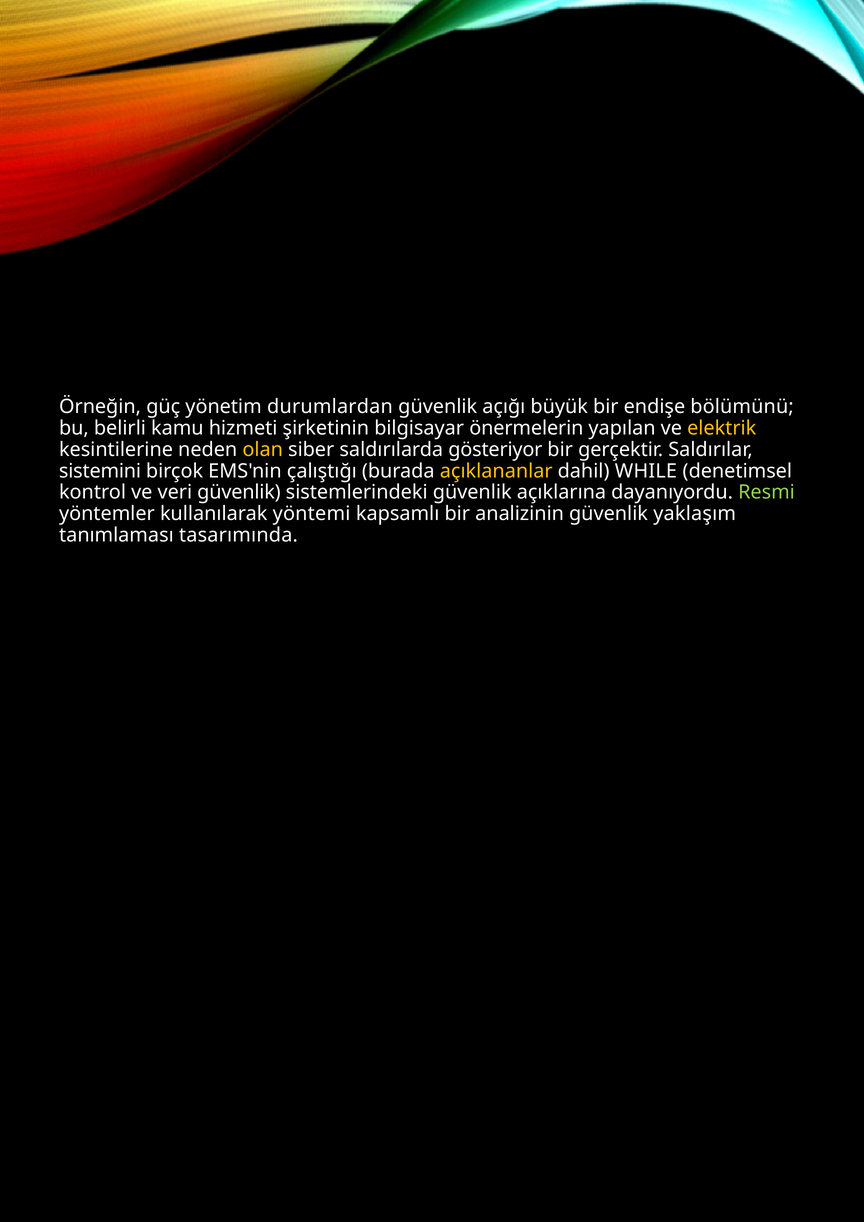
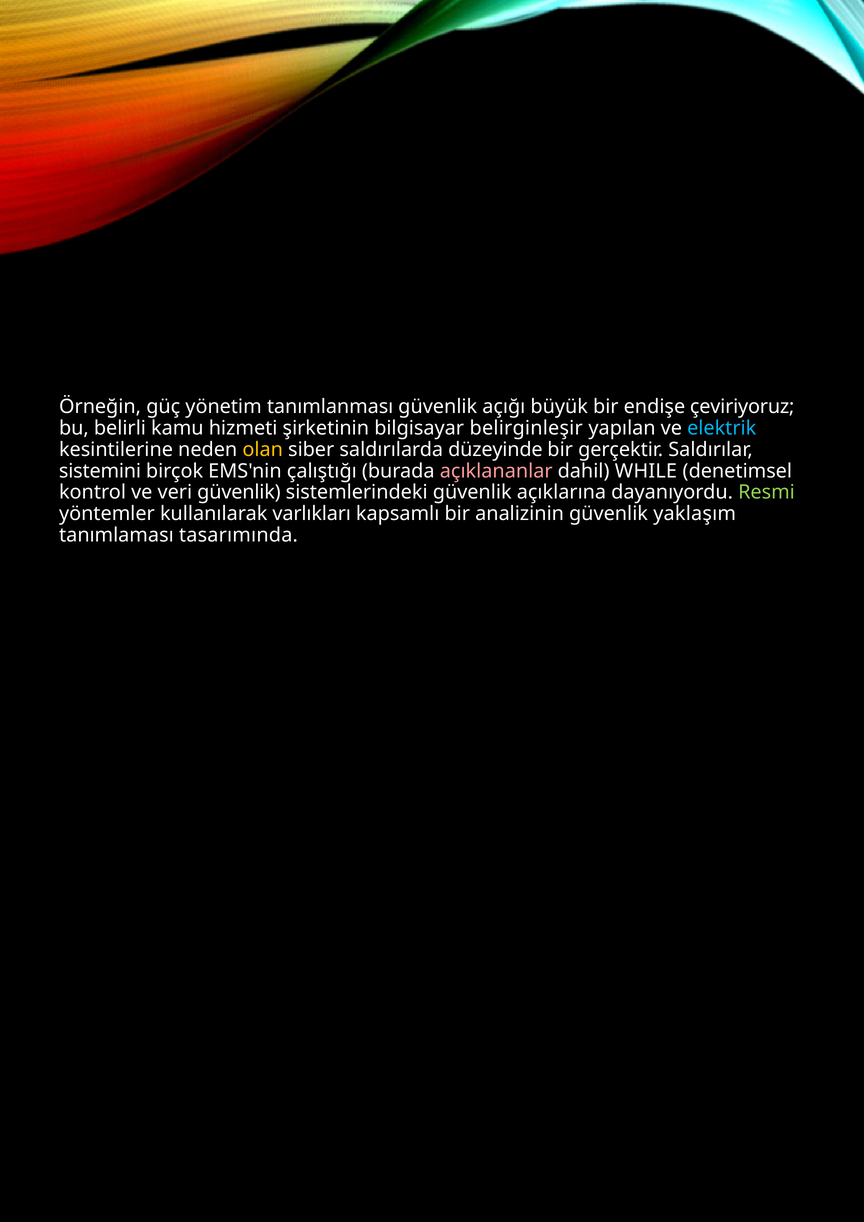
durumlardan: durumlardan -> tanımlanması (330, 407)
bölümünü: bölümünü -> çeviriyoruz (742, 407)
önermelerin: önermelerin -> belirginleşir (526, 428)
elektrik colour: yellow -> light blue (722, 428)
gösteriyor: gösteriyor -> düzeyinde (495, 450)
açıklananlar colour: yellow -> pink (496, 471)
yöntemi: yöntemi -> varlıkları (312, 514)
